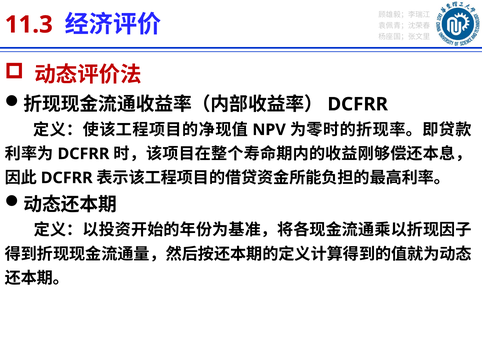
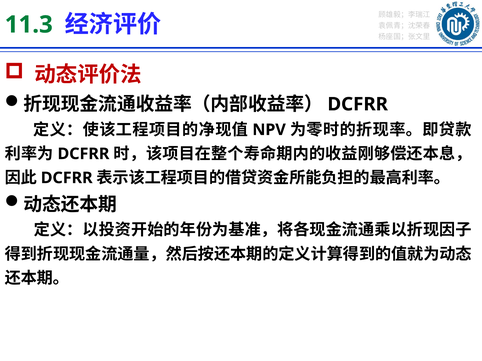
11.3 colour: red -> green (29, 25)
